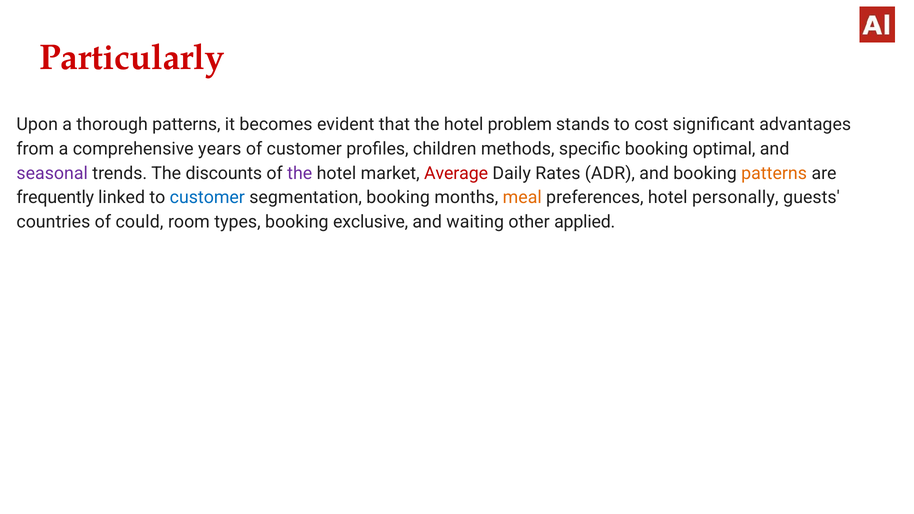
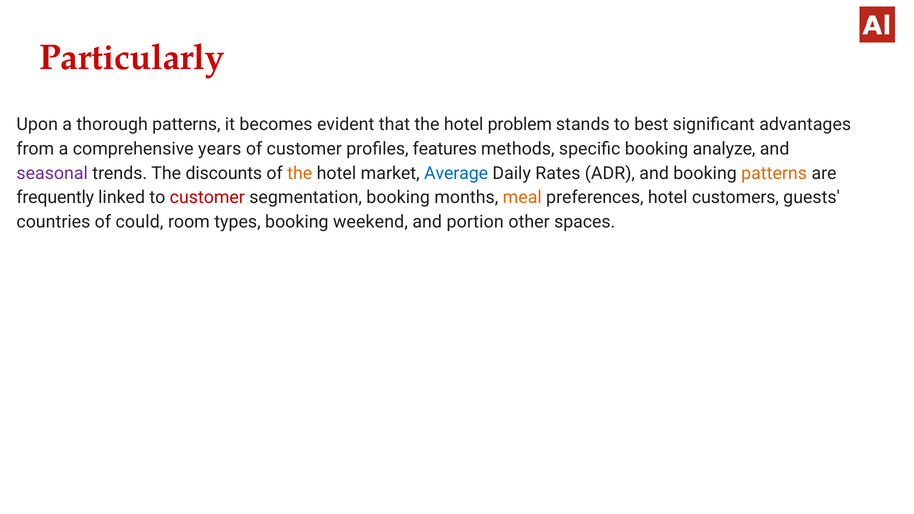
cost: cost -> best (651, 125)
children: children -> features (445, 149)
optimal: optimal -> analyze (724, 149)
the colour: purple -> orange (300, 173)
Average colour: red -> blue (456, 173)
customer colour: blue -> red (207, 198)
personally: personally -> customers (735, 198)
exclusive: exclusive -> weekend (370, 222)
waiting: waiting -> portion (475, 222)
applied: applied -> spaces (585, 222)
